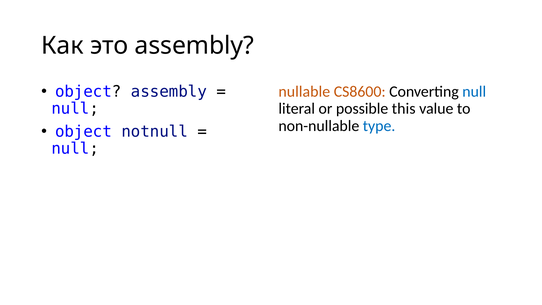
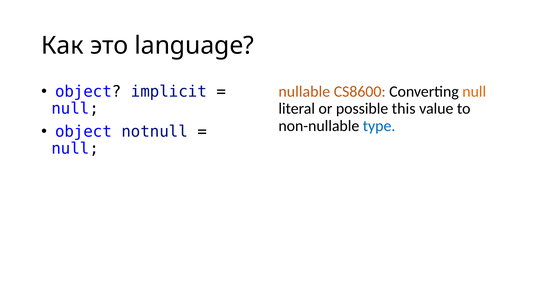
это assembly: assembly -> language (194, 46)
object assembly: assembly -> implicit (169, 92)
null colour: blue -> orange (474, 92)
